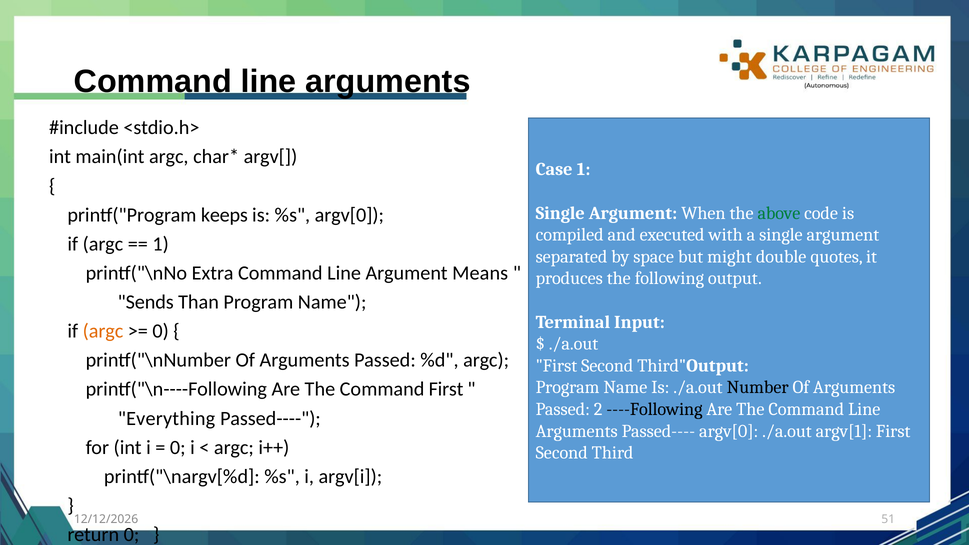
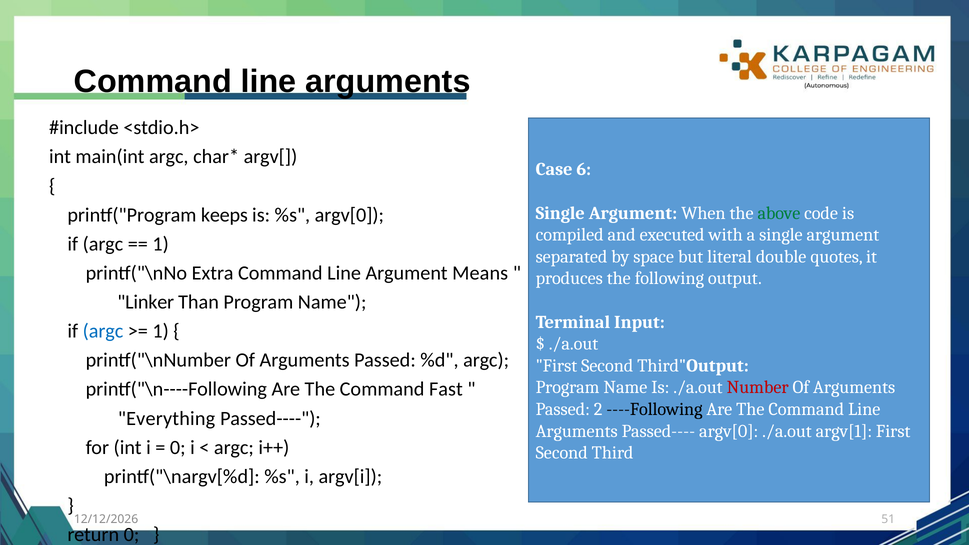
Case 1: 1 -> 6 (584, 170)
might: might -> literal (730, 257)
Sends: Sends -> Linker (146, 302)
argc colour: orange -> blue (103, 331)
0: 0 -> 1 (161, 331)
Number colour: black -> red (758, 388)
Command First: First -> Fast (446, 389)
